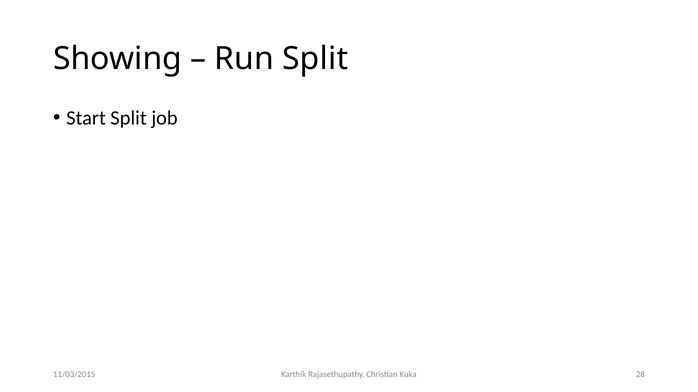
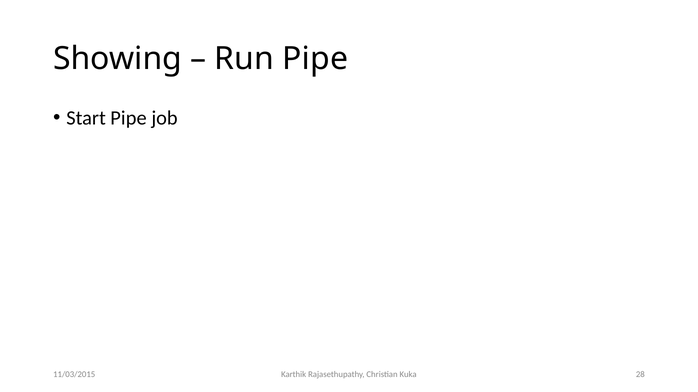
Run Split: Split -> Pipe (315, 59)
Start Split: Split -> Pipe (129, 118)
